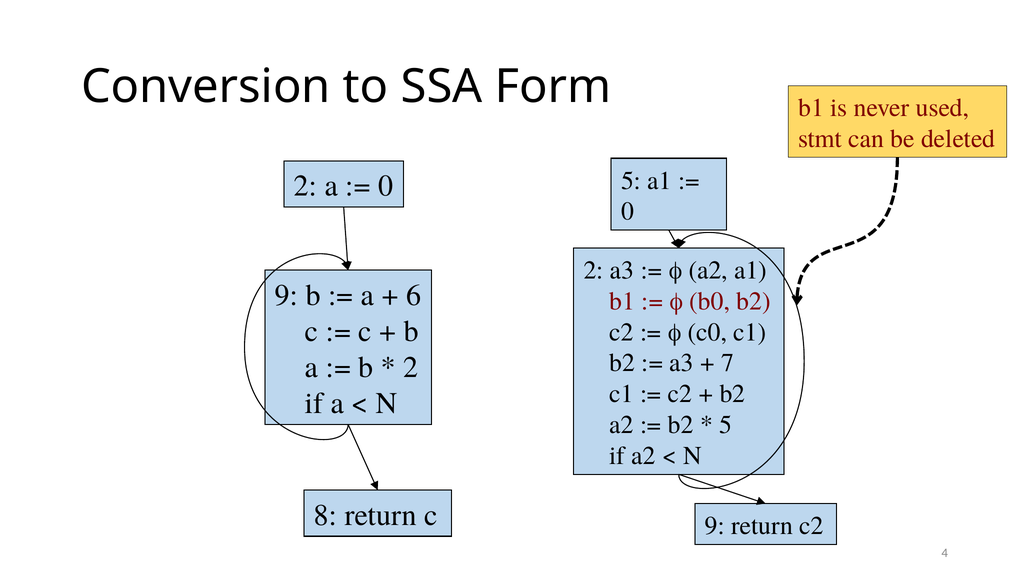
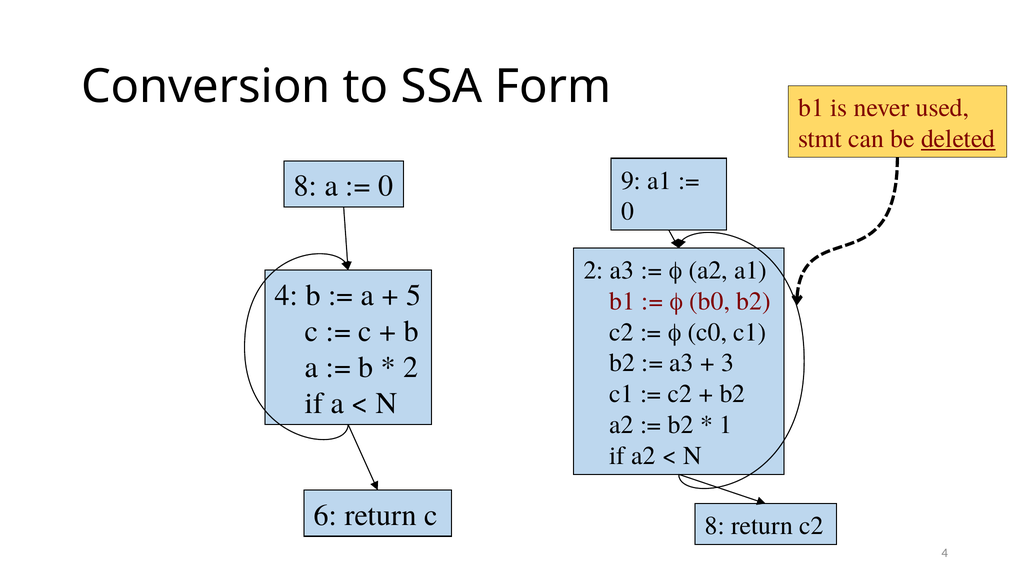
deleted underline: none -> present (958, 139)
5: 5 -> 9 (631, 180)
2: 2 -> 8 (306, 186)
9: 9 -> 4 (287, 295)
6: 6 -> 5 (414, 295)
7: 7 -> 3 (727, 363)
5: 5 -> 1 (726, 425)
8: 8 -> 6 (326, 515)
9: 9 -> 8 (715, 526)
